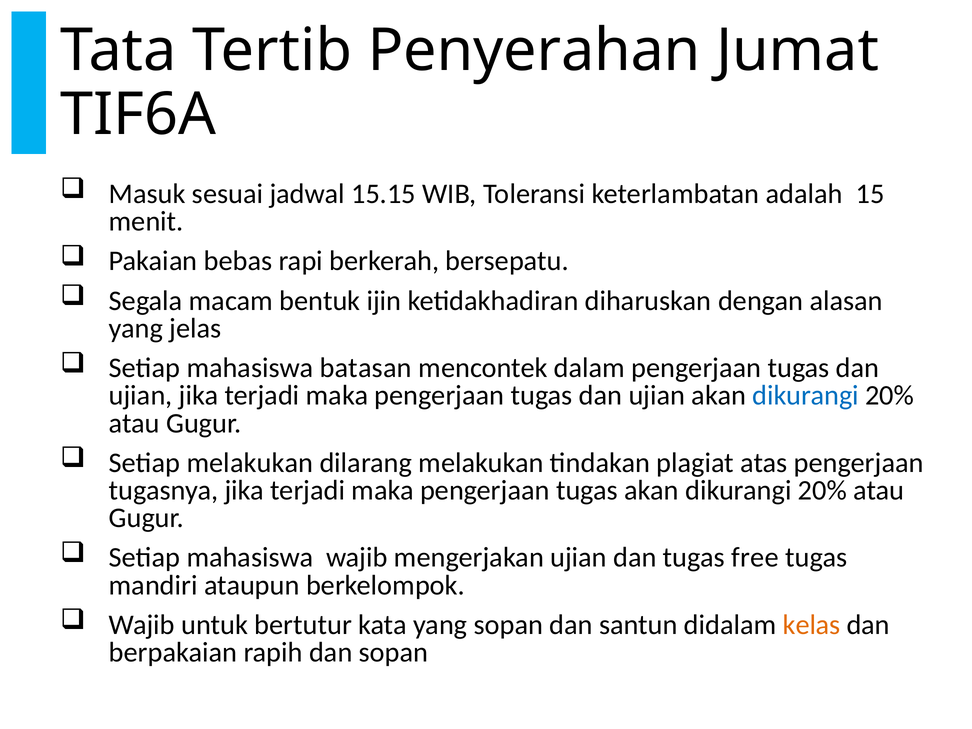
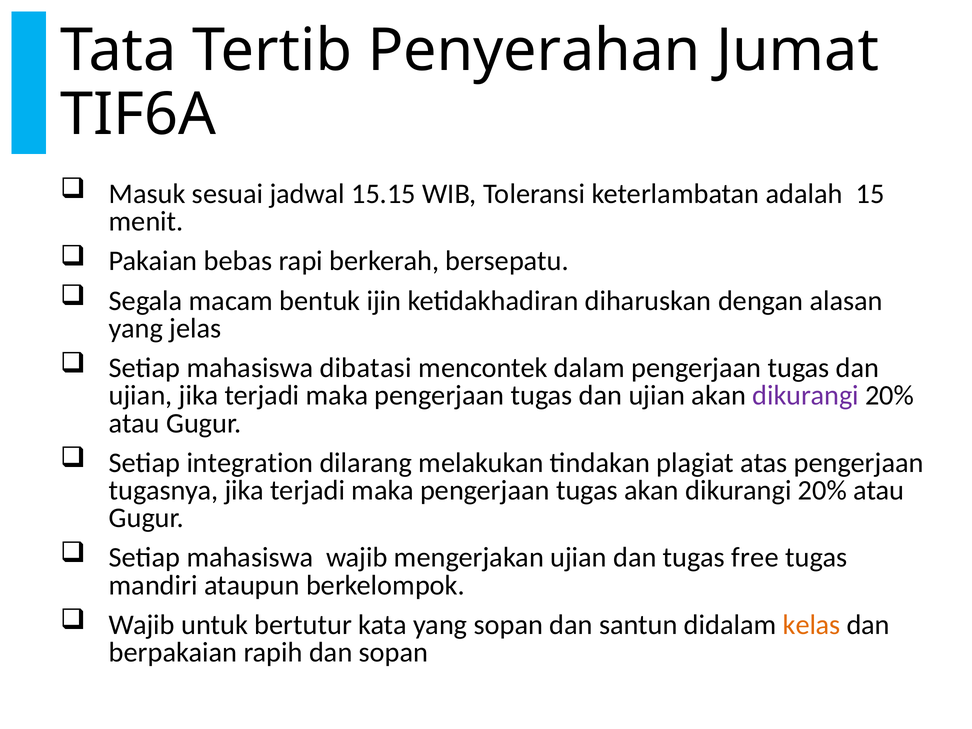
batasan: batasan -> dibatasi (366, 368)
dikurangi colour: blue -> purple (806, 396)
Setiap melakukan: melakukan -> integration (250, 463)
